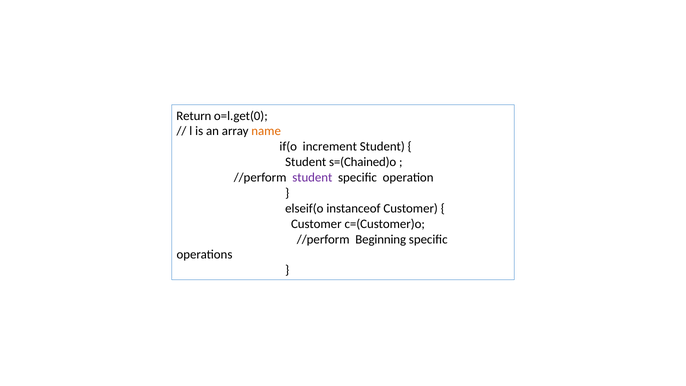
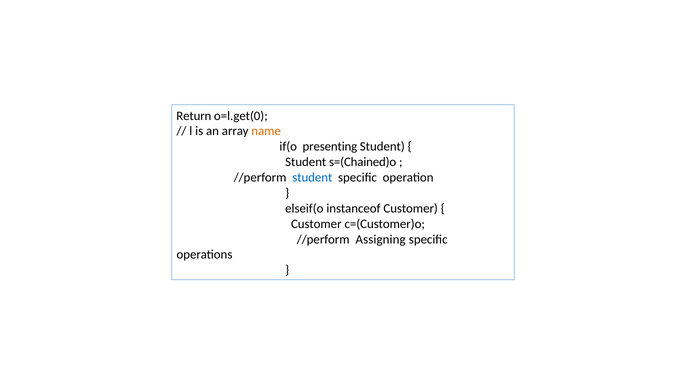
increment: increment -> presenting (330, 147)
student colour: purple -> blue (312, 177)
Beginning: Beginning -> Assigning (381, 239)
